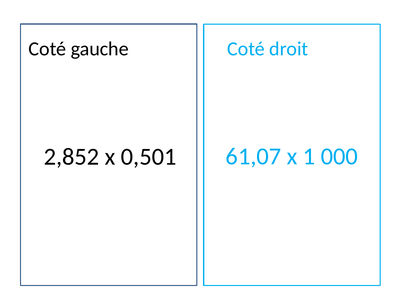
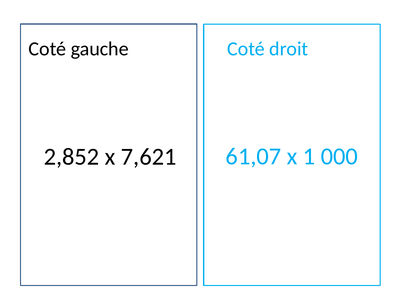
0,501: 0,501 -> 7,621 (149, 157)
